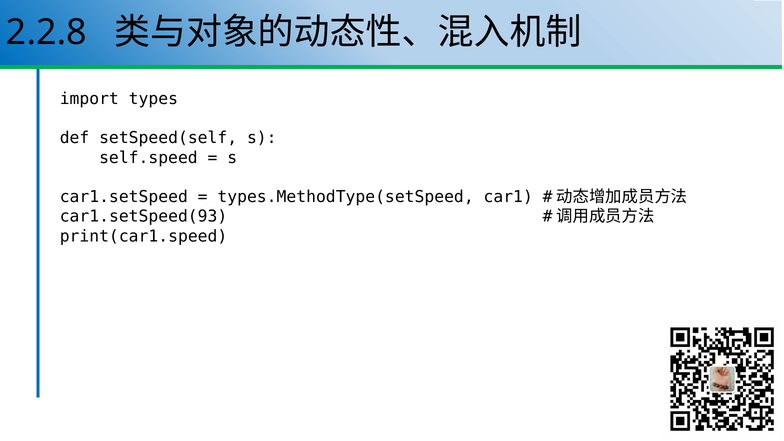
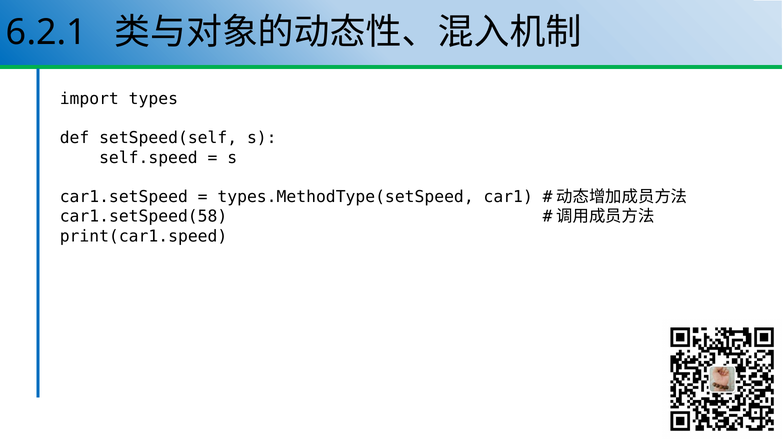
2.2.8: 2.2.8 -> 6.2.1 (46, 32)
car1.setSpeed(93: car1.setSpeed(93 -> car1.setSpeed(58 (144, 217)
